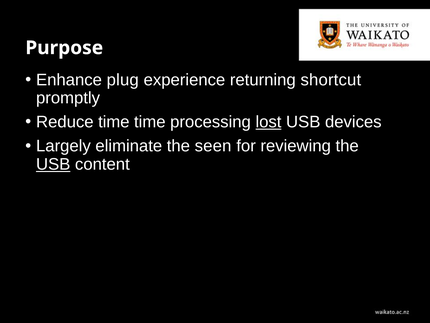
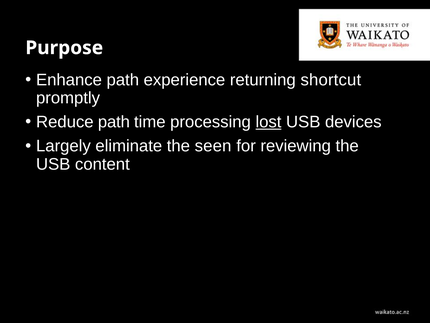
Enhance plug: plug -> path (123, 80)
Reduce time: time -> path (114, 122)
USB underline: present -> none (53, 164)
